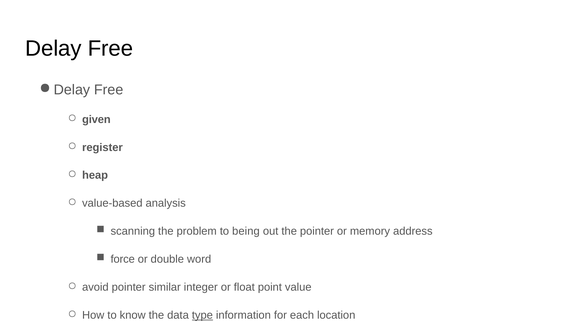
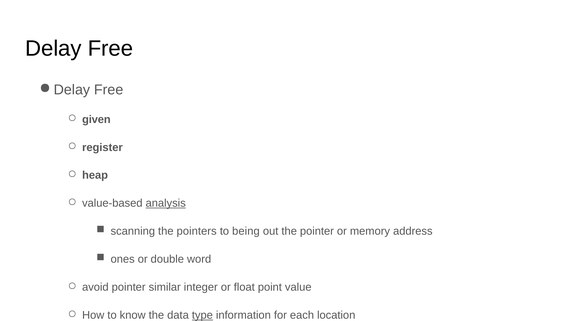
analysis underline: none -> present (166, 203)
problem: problem -> pointers (197, 231)
force: force -> ones (123, 259)
